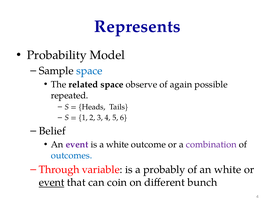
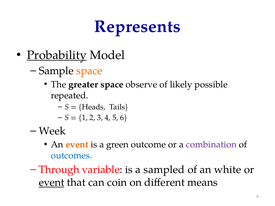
Probability underline: none -> present (57, 55)
space colour: blue -> orange (89, 71)
related: related -> greater (83, 85)
again: again -> likely (181, 85)
Belief: Belief -> Week (52, 131)
event colour: purple -> orange (77, 145)
a white: white -> green (117, 145)
probably: probably -> sampled (164, 170)
bunch: bunch -> means (203, 183)
